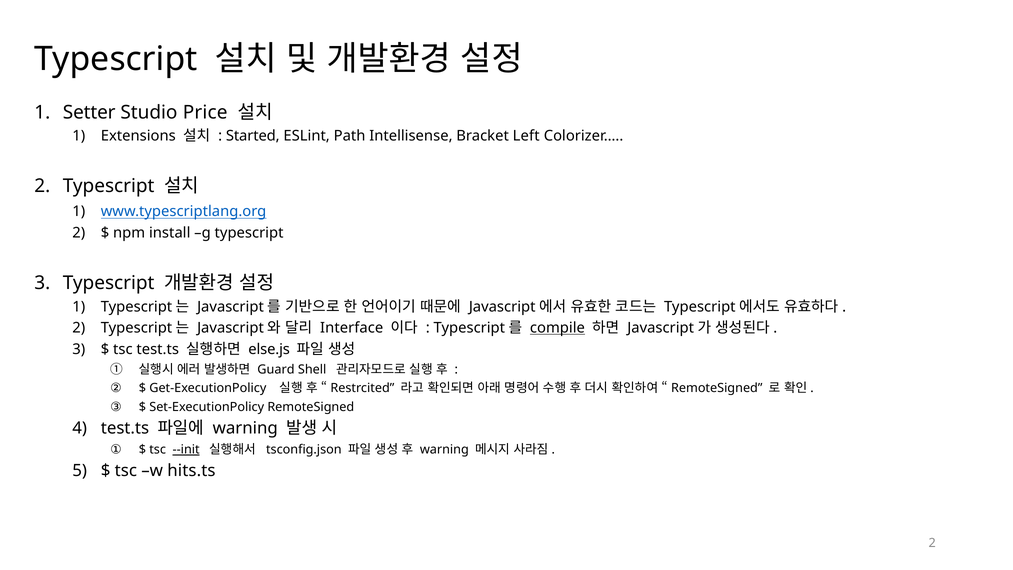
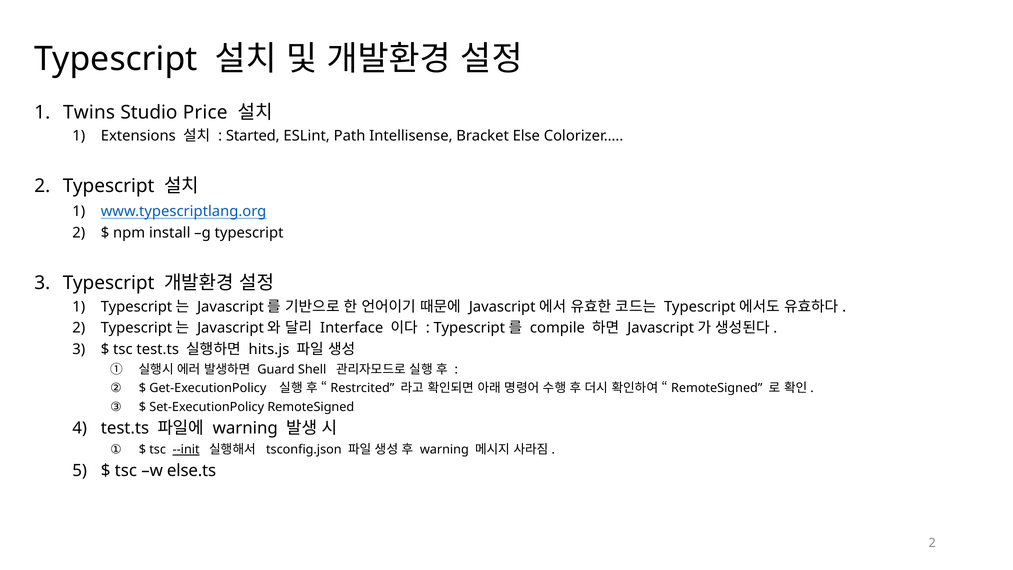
Setter: Setter -> Twins (89, 112)
Left: Left -> Else (526, 136)
compile underline: present -> none (557, 328)
else.js: else.js -> hits.js (269, 349)
hits.ts: hits.ts -> else.ts (192, 471)
